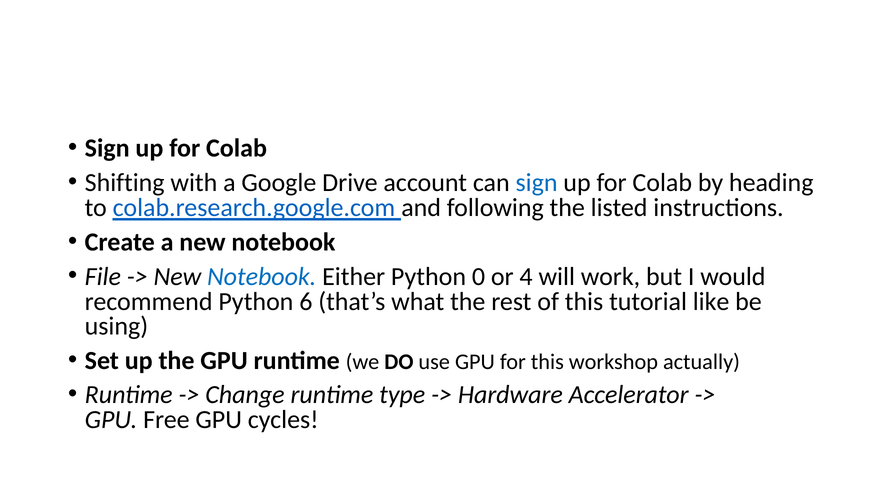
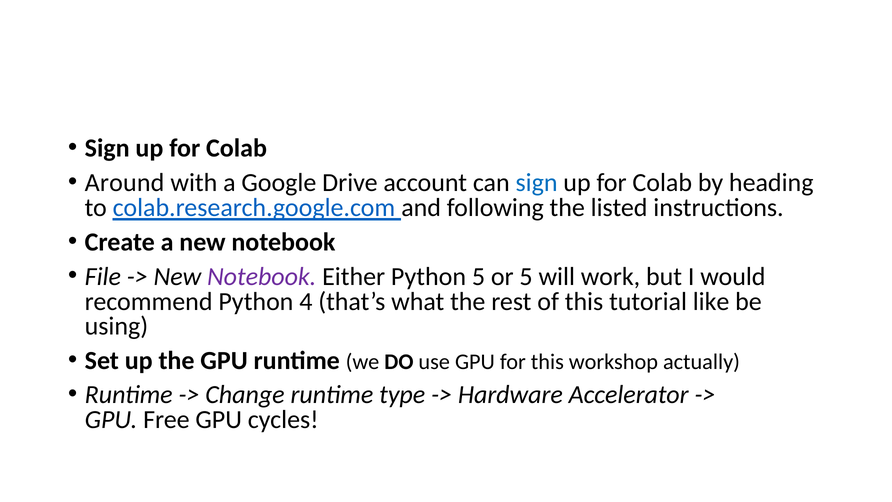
Shifting: Shifting -> Around (125, 182)
Notebook colour: blue -> purple (262, 276)
Python 0: 0 -> 5 (479, 276)
or 4: 4 -> 5 (526, 276)
6: 6 -> 4 (306, 301)
